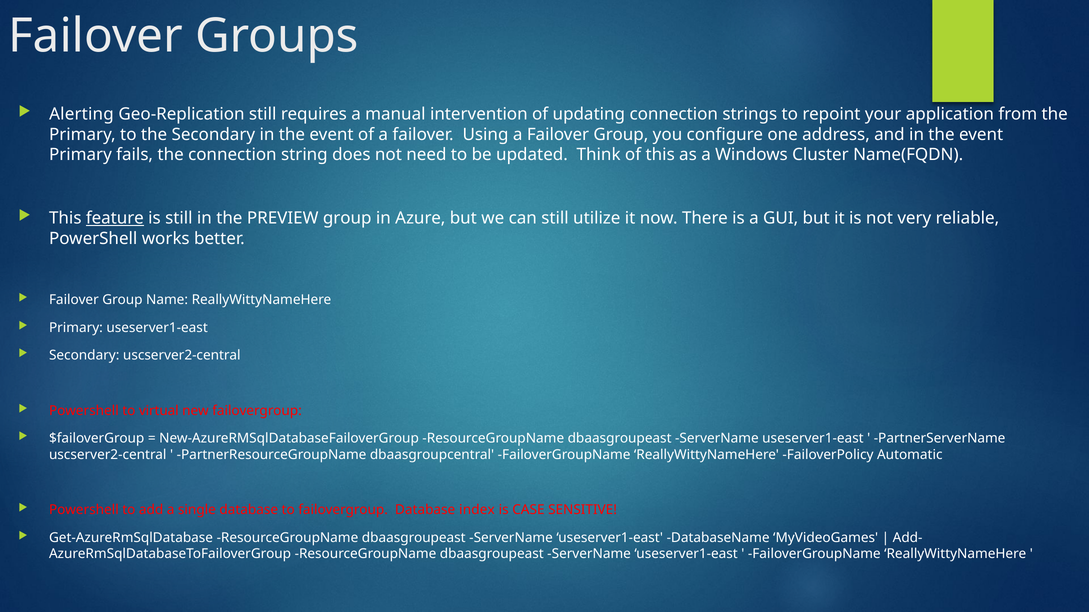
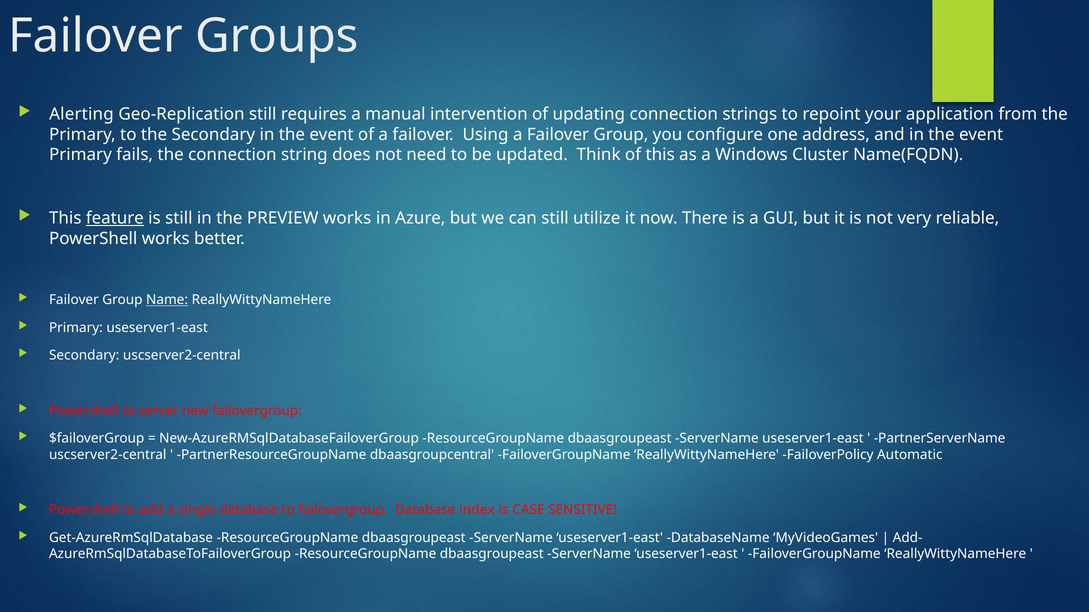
PREVIEW group: group -> works (347, 219)
Name underline: none -> present (167, 300)
virtual: virtual -> server (159, 411)
